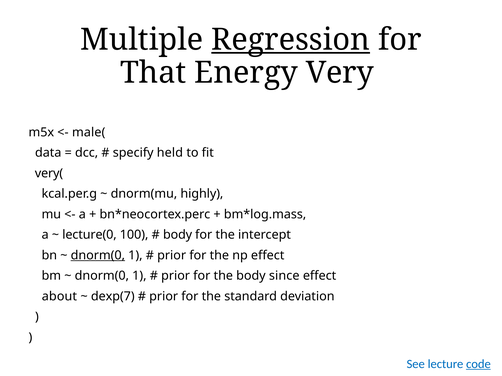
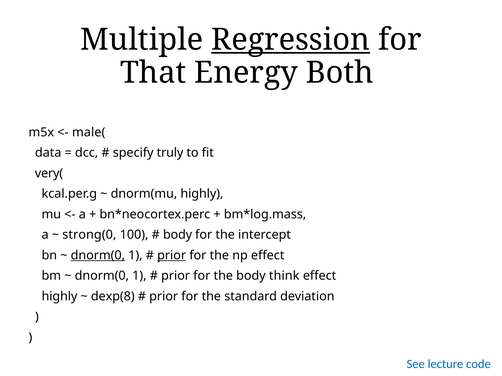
Very: Very -> Both (340, 73)
held: held -> truly (170, 153)
lecture(0: lecture(0 -> strong(0 (89, 235)
prior underline: none -> present (172, 256)
since: since -> think (284, 276)
about: about -> highly (59, 297)
dexp(7: dexp(7 -> dexp(8 (113, 297)
code underline: present -> none (478, 364)
